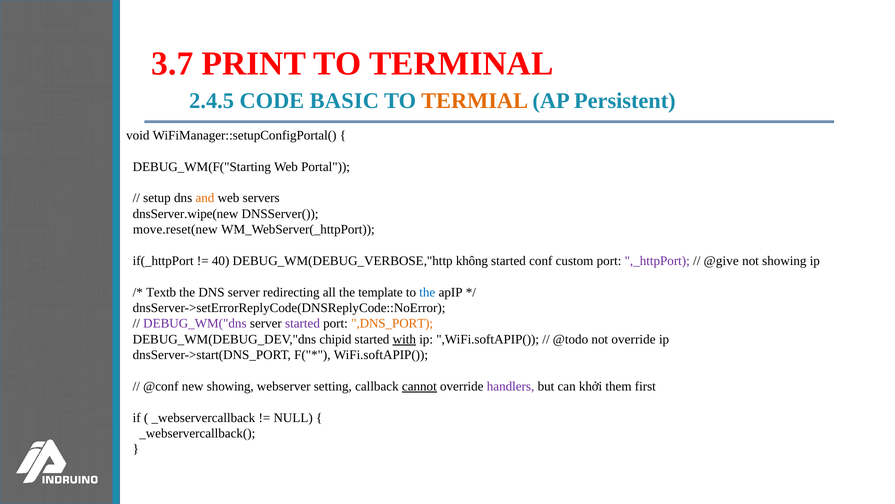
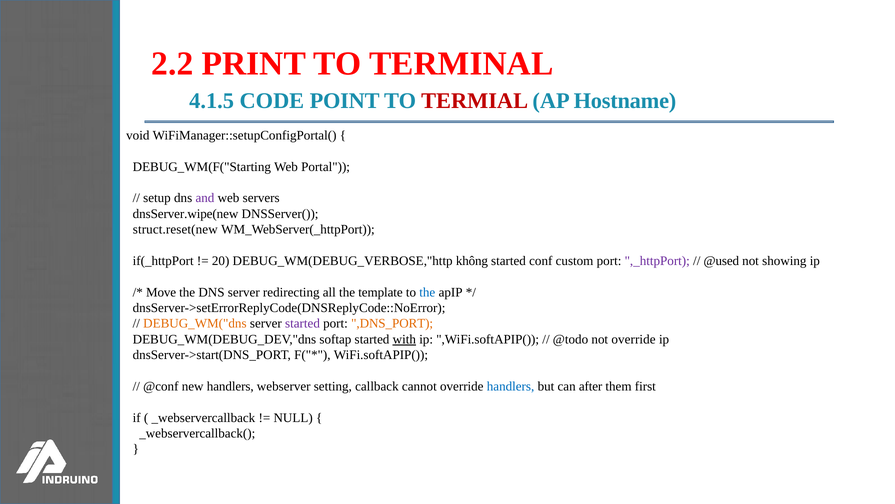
3.7: 3.7 -> 2.2 (172, 63)
2.4.5: 2.4.5 -> 4.1.5 (212, 101)
BASIC: BASIC -> POINT (345, 101)
TERMIAL colour: orange -> red (475, 101)
Persistent: Persistent -> Hostname (625, 101)
and colour: orange -> purple (205, 198)
move.reset(new: move.reset(new -> struct.reset(new (175, 229)
40: 40 -> 20 (221, 261)
@give: @give -> @used (721, 261)
Textb: Textb -> Move (161, 292)
DEBUG_WM("dns colour: purple -> orange (195, 323)
chipid: chipid -> softap (335, 339)
new showing: showing -> handlers (230, 386)
cannot underline: present -> none (419, 386)
handlers colour: purple -> blue (511, 386)
khởi: khởi -> after (591, 386)
